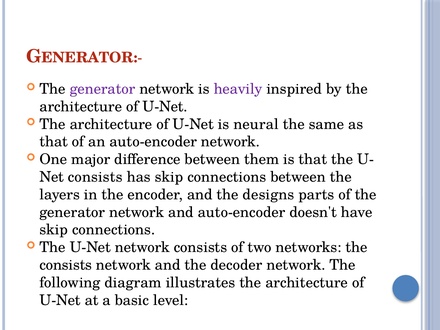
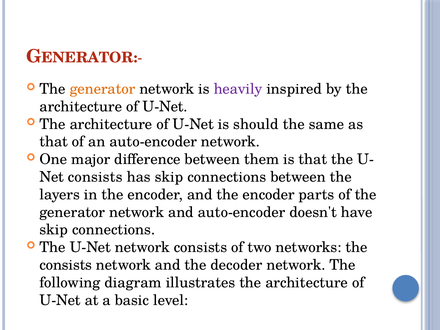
generator colour: purple -> orange (102, 89)
neural: neural -> should (256, 124)
and the designs: designs -> encoder (269, 195)
